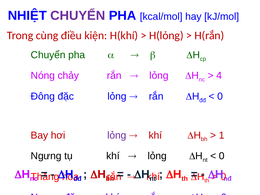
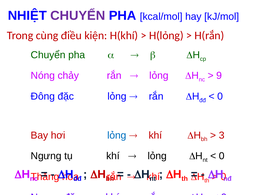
4: 4 -> 9 (219, 76)
lỏng colour: purple -> blue (117, 135)
1: 1 -> 3 (222, 135)
